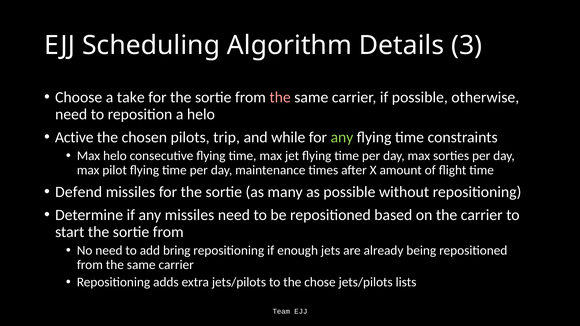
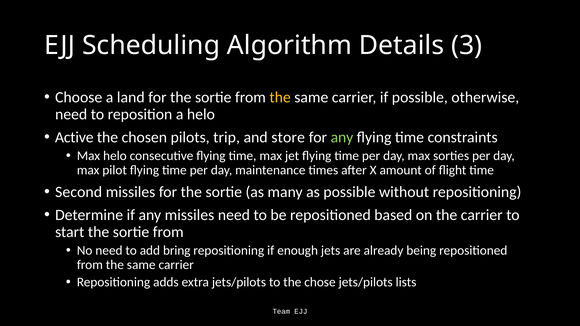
take: take -> land (131, 97)
the colour: pink -> yellow (280, 97)
while: while -> store (288, 137)
Defend: Defend -> Second (79, 192)
